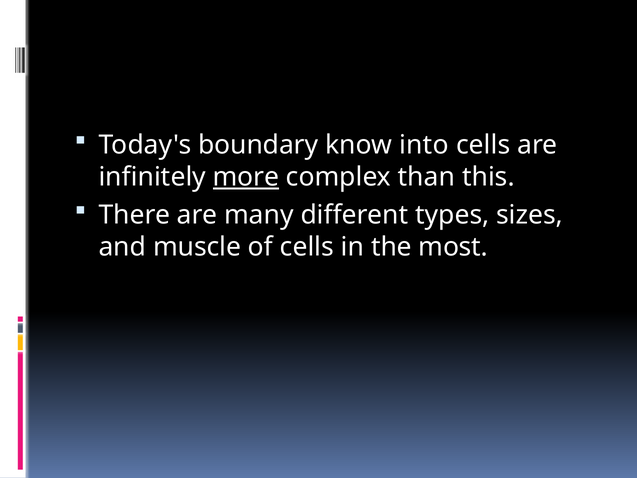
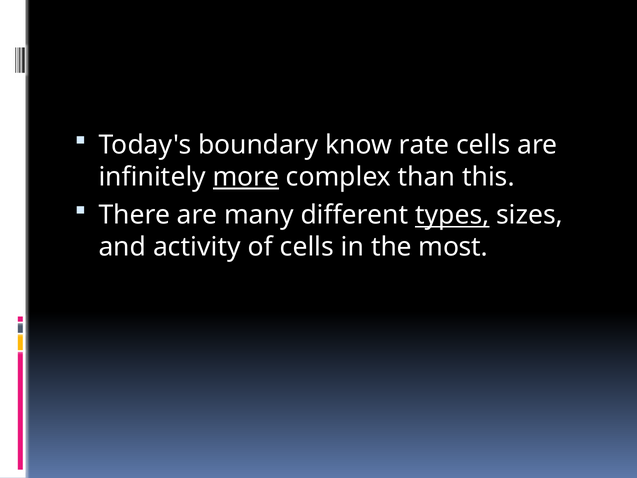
into: into -> rate (424, 145)
types underline: none -> present (452, 215)
muscle: muscle -> activity (197, 247)
